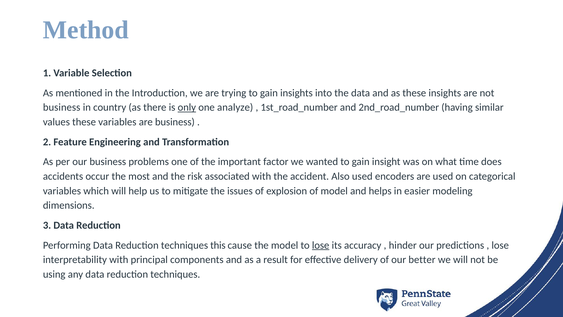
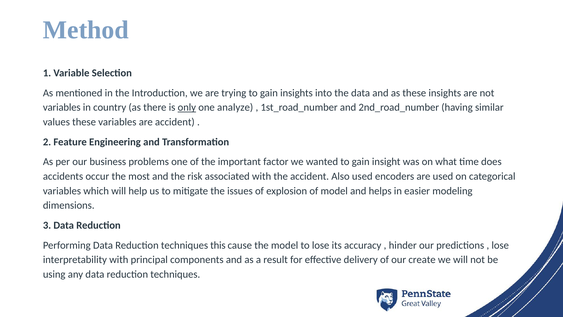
business: business -> variables (62, 107)
are business: business -> accident (175, 122)
lose underline: present -> none (321, 245)
better: better -> create (422, 260)
